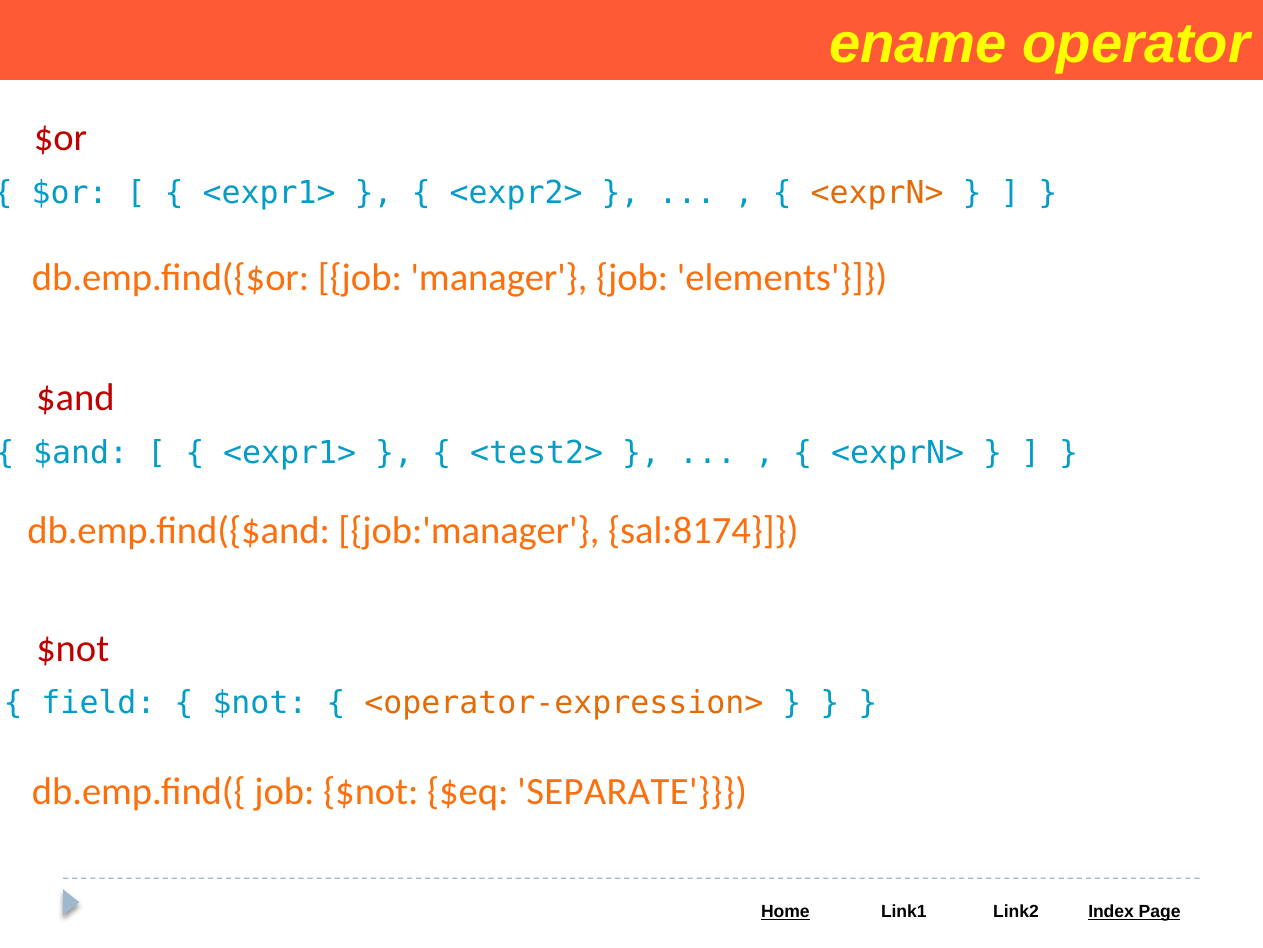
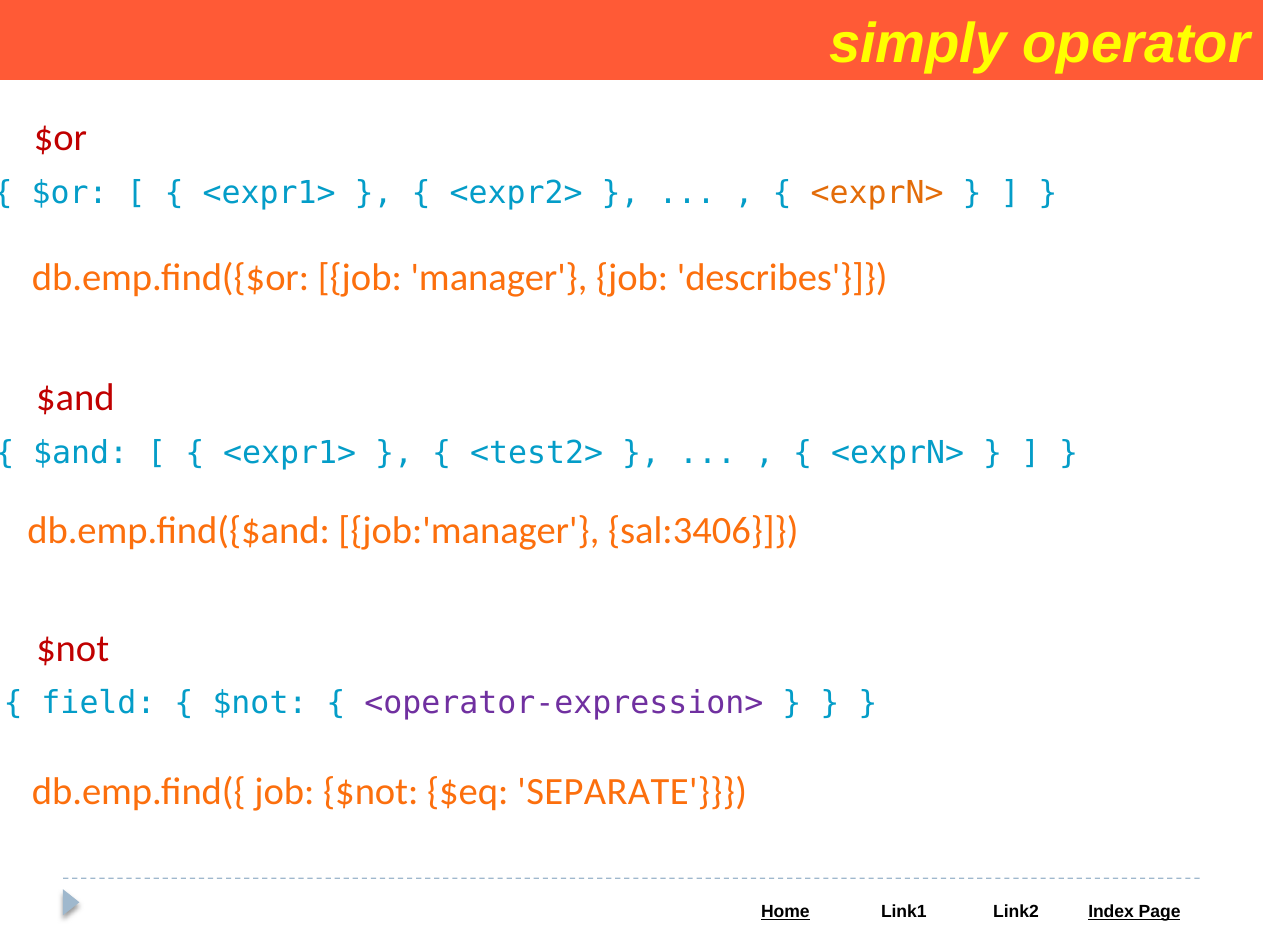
ename: ename -> simply (918, 44)
elements: elements -> describes (782, 277)
sal:8174: sal:8174 -> sal:3406 (703, 530)
<operator-expression> colour: orange -> purple (564, 702)
